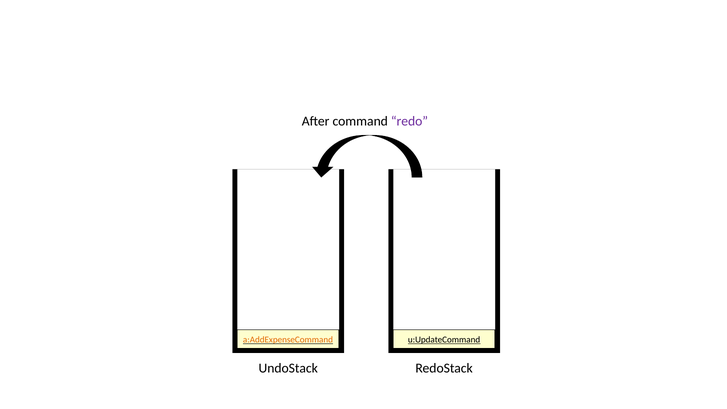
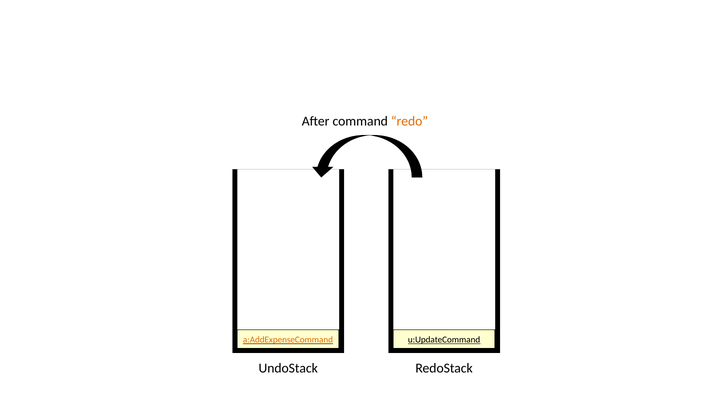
redo colour: purple -> orange (410, 121)
